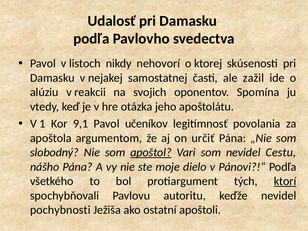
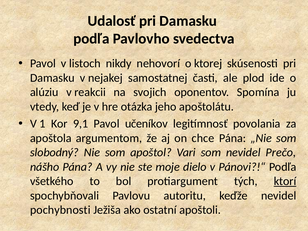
zažil: zažil -> plod (254, 78)
určiť: určiť -> chce (203, 138)
apoštol underline: present -> none (151, 152)
Cestu: Cestu -> Prečo (281, 152)
